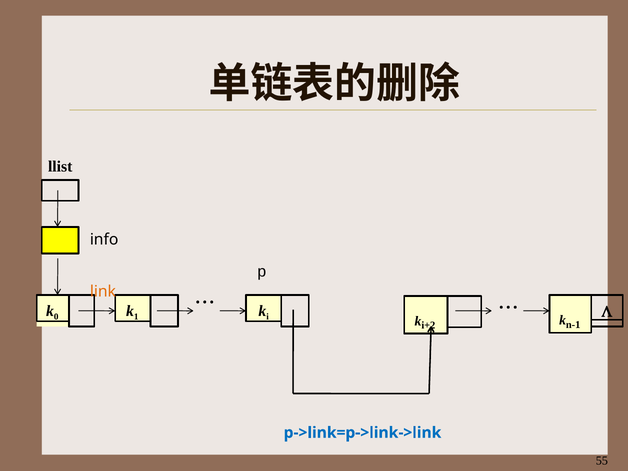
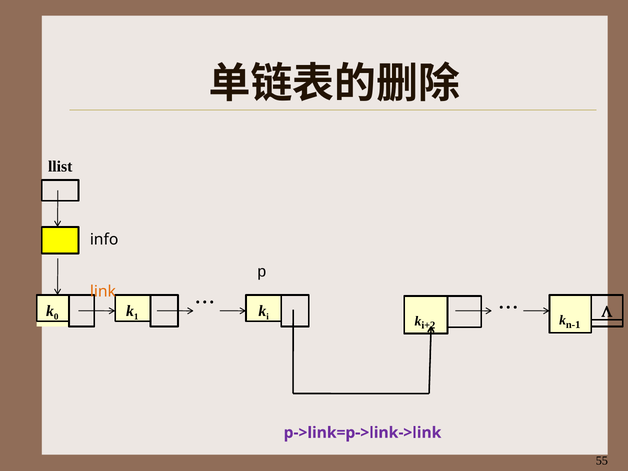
p->link=p->link->link colour: blue -> purple (362, 433)
